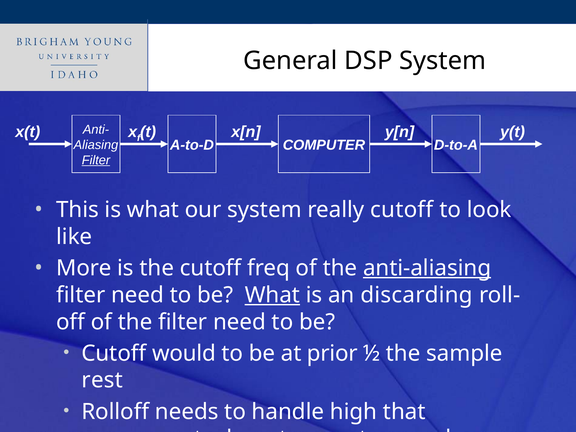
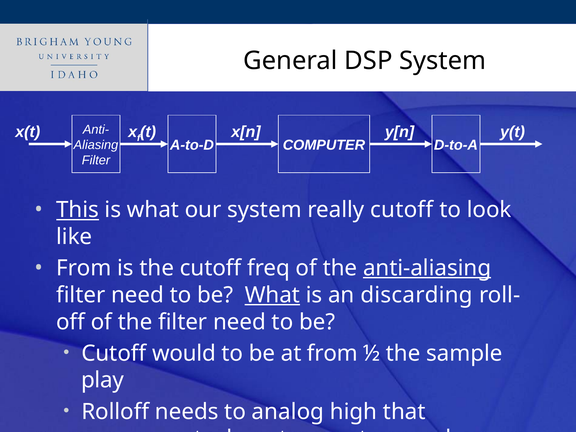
Filter underline: present -> none (96, 160)
This underline: none -> present (78, 210)
More: More -> From (84, 268)
at prior: prior -> from (332, 353)
rest: rest -> play (102, 380)
handle: handle -> analog (288, 412)
